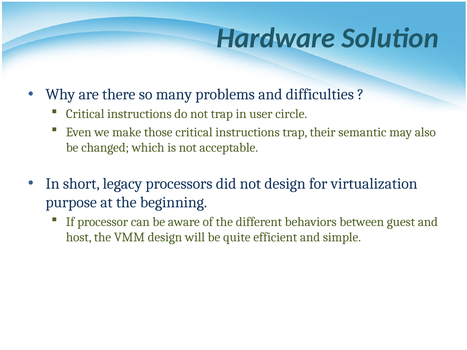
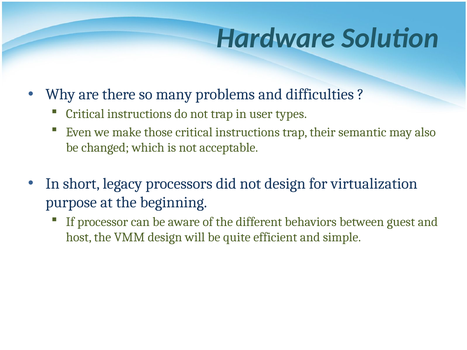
circle: circle -> types (291, 114)
